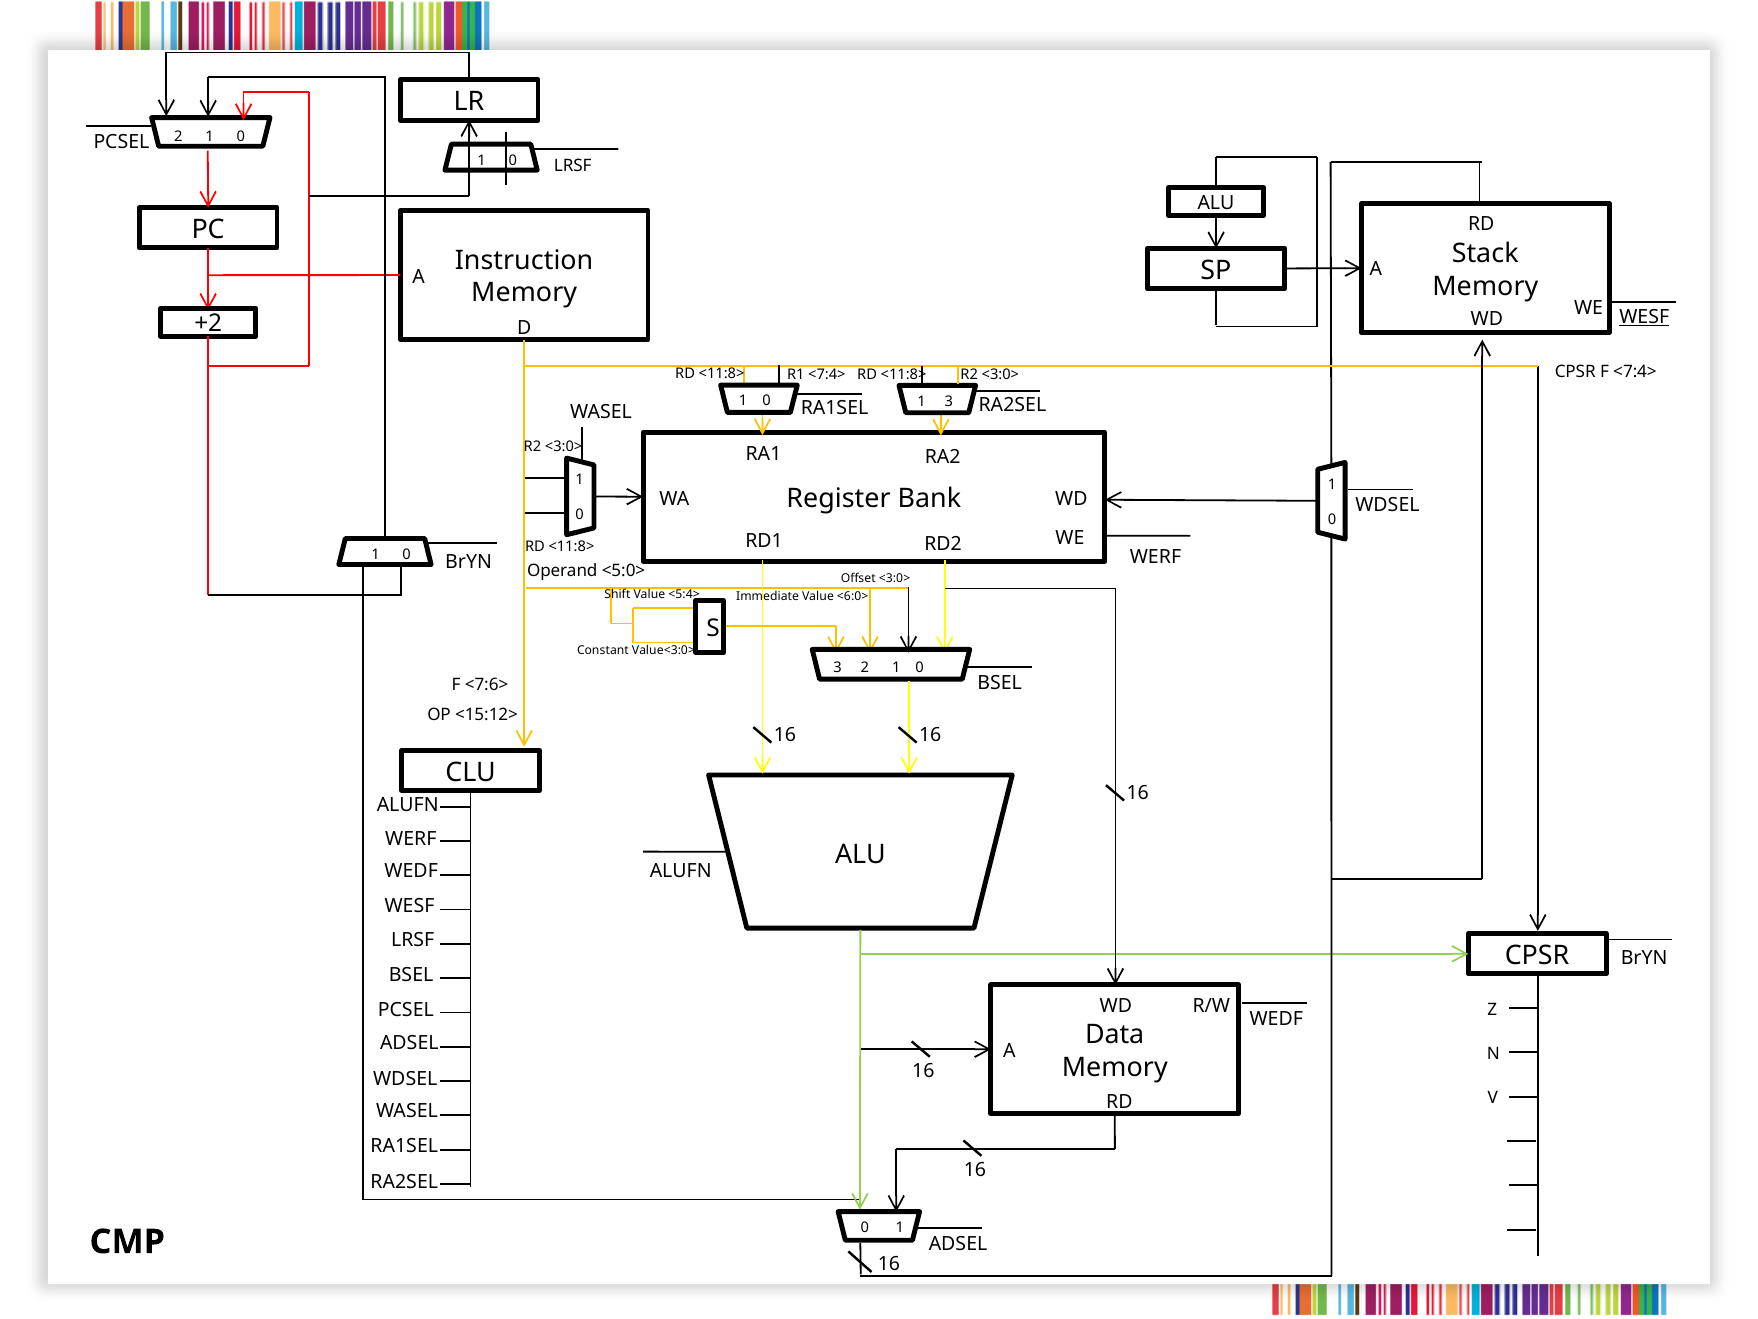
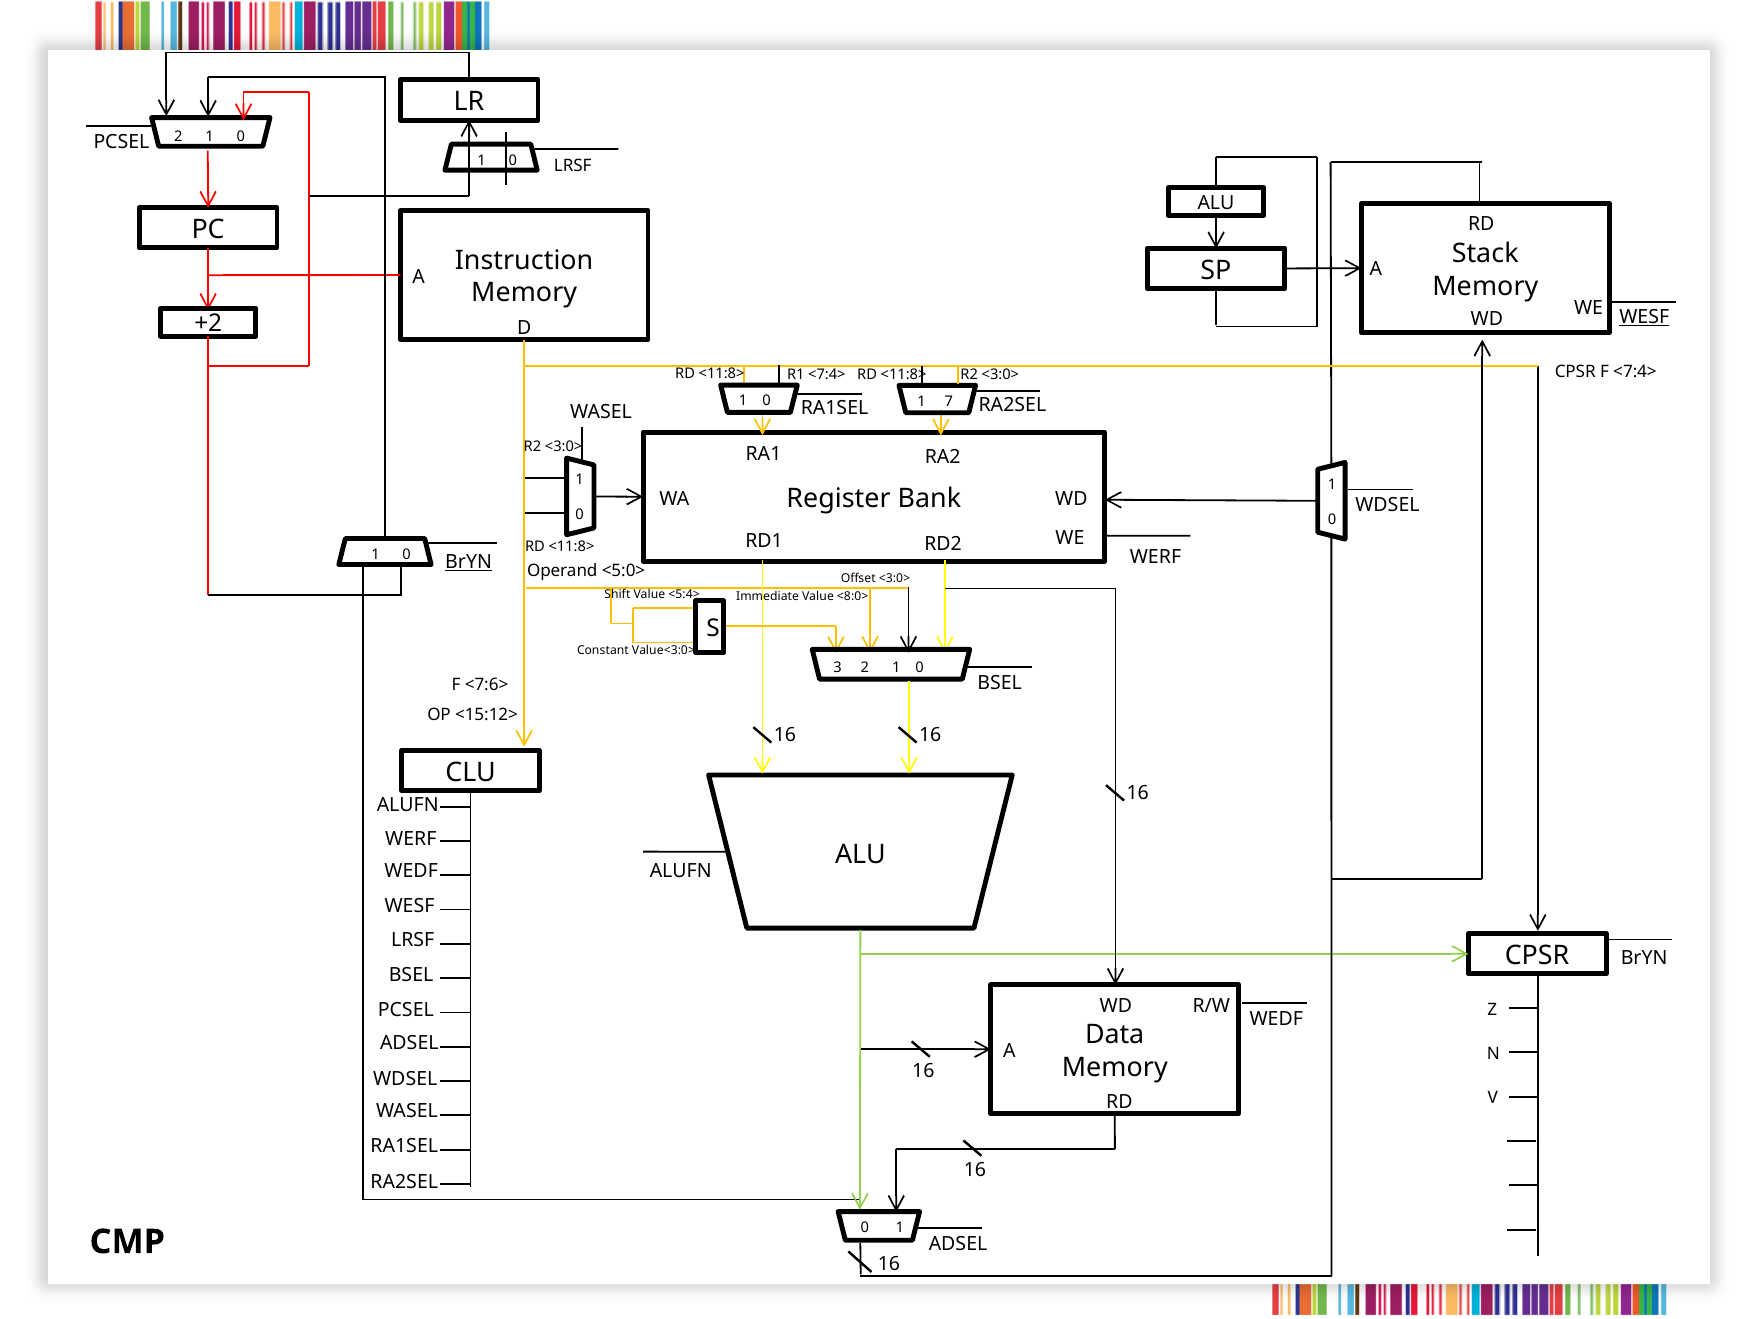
1 3: 3 -> 7 (949, 401)
BrYN underline: none -> present (469, 562)
<6:0>: <6:0> -> <8:0> (853, 596)
